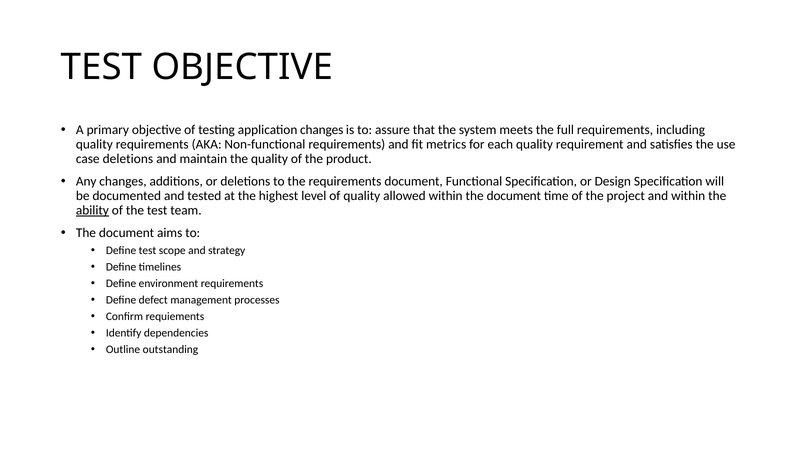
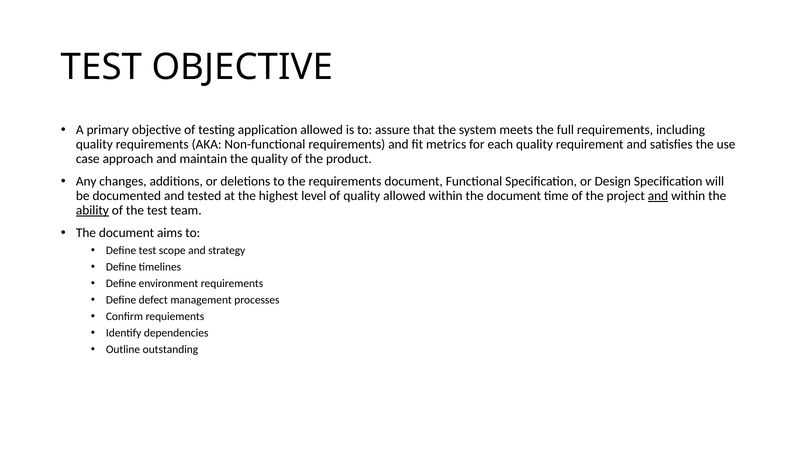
application changes: changes -> allowed (322, 130)
case deletions: deletions -> approach (128, 159)
and underline: none -> present (658, 196)
